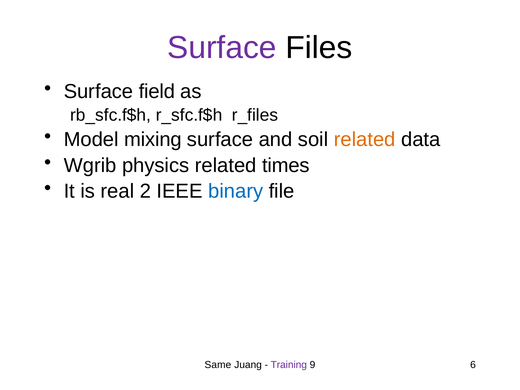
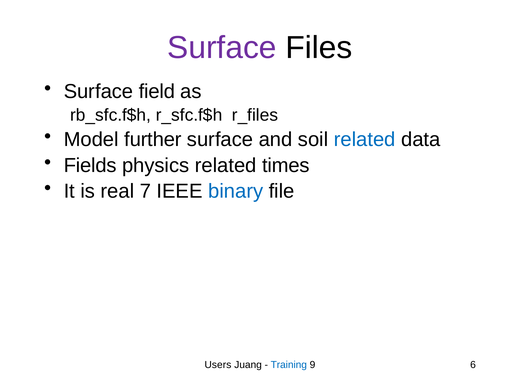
mixing: mixing -> further (153, 139)
related colour: orange -> blue (365, 139)
Wgrib: Wgrib -> Fields (90, 165)
2: 2 -> 7 (145, 191)
Same: Same -> Users (218, 365)
Training colour: purple -> blue (289, 365)
